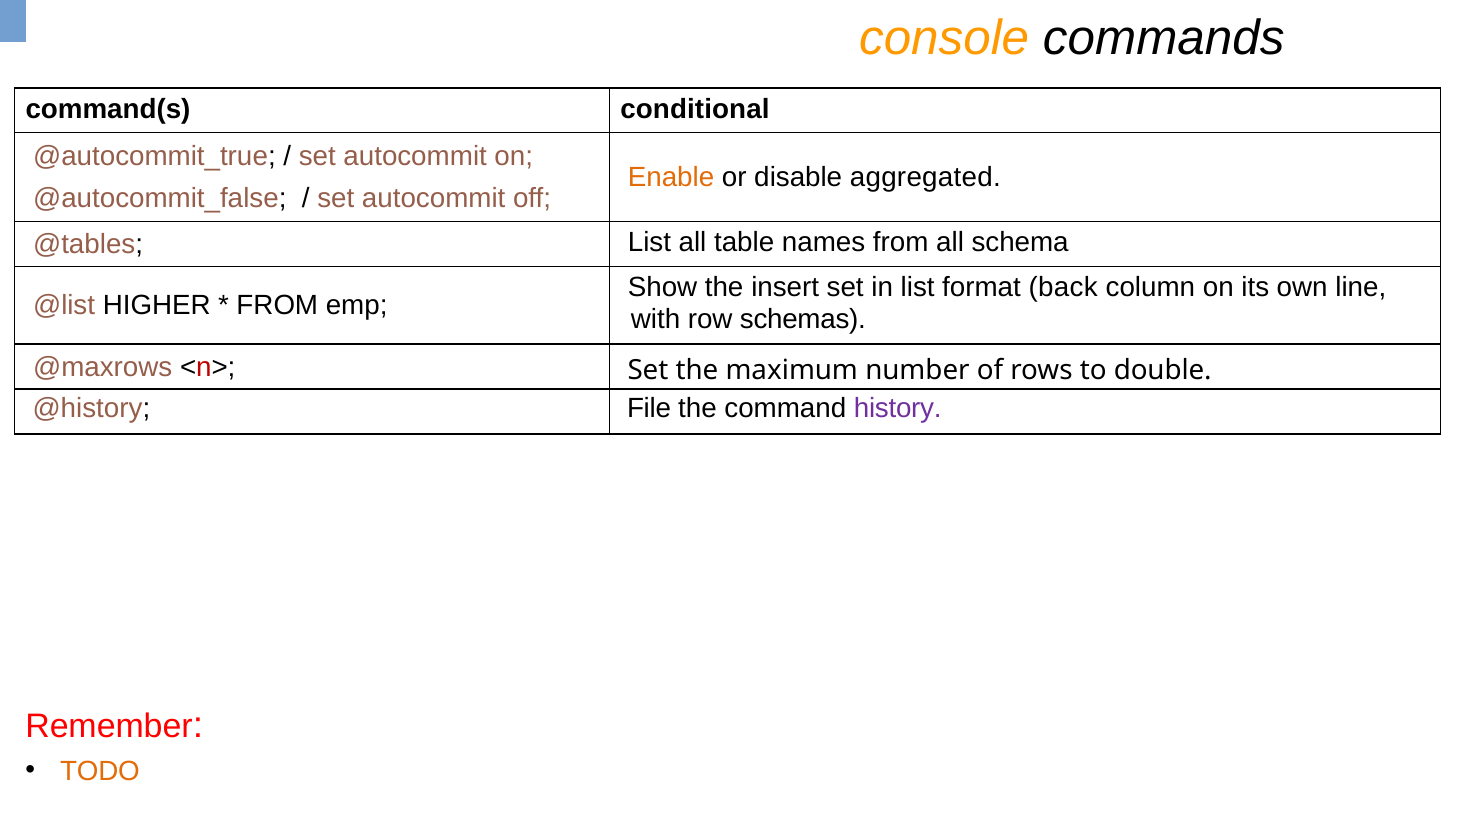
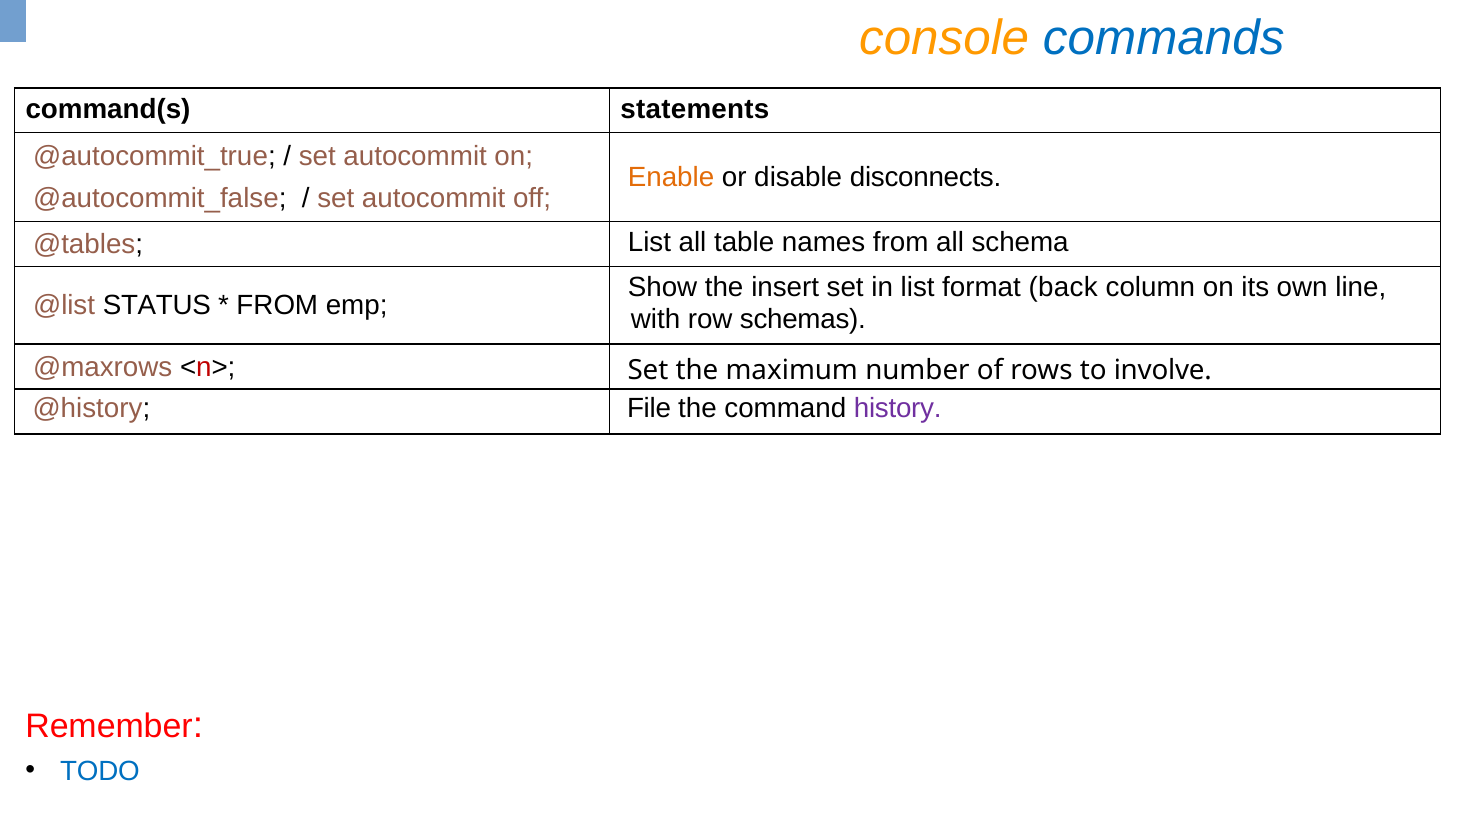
commands colour: black -> blue (1164, 39)
conditional: conditional -> statements (695, 109)
aggregated: aggregated -> disconnects (926, 177)
HIGHER: HIGHER -> STATUS (157, 306)
double: double -> involve (1163, 370)
TODO colour: orange -> blue (100, 771)
